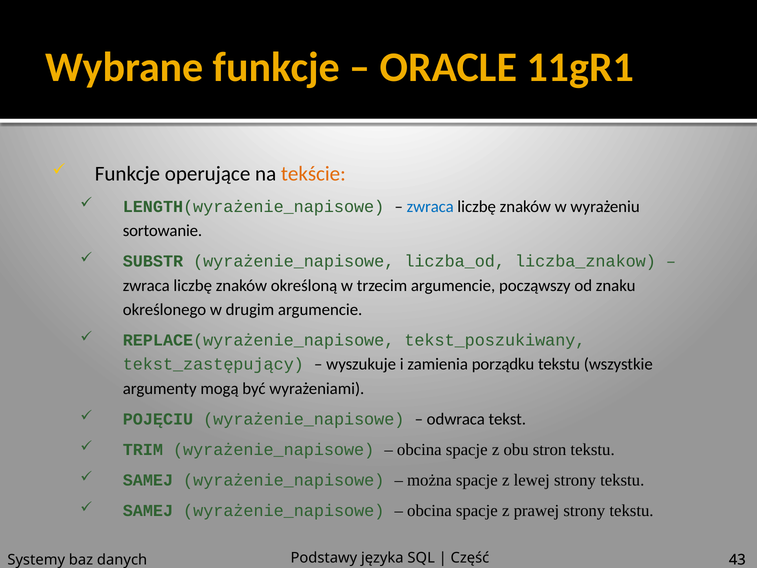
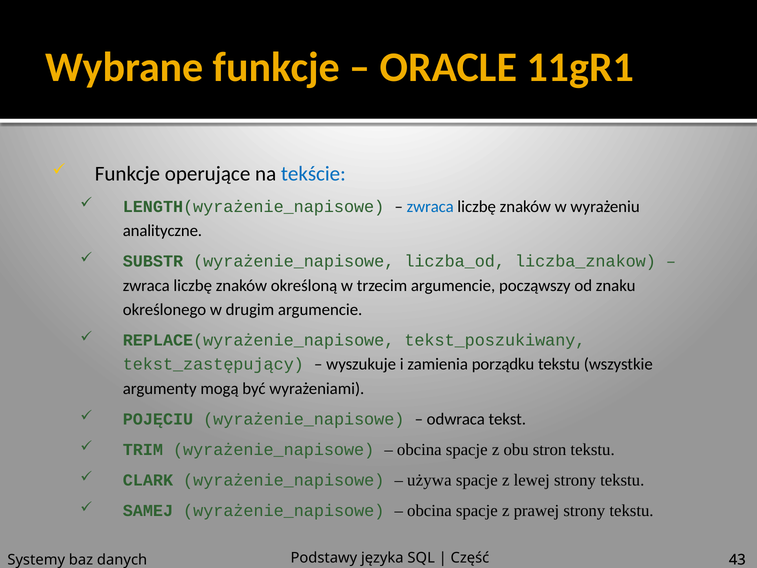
tekście colour: orange -> blue (313, 174)
sortowanie: sortowanie -> analityczne (162, 231)
SAMEJ: SAMEJ -> CLARK (148, 480)
można: można -> używa (429, 480)
